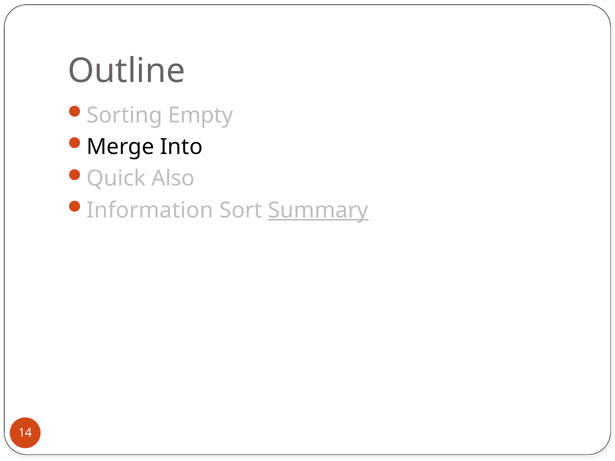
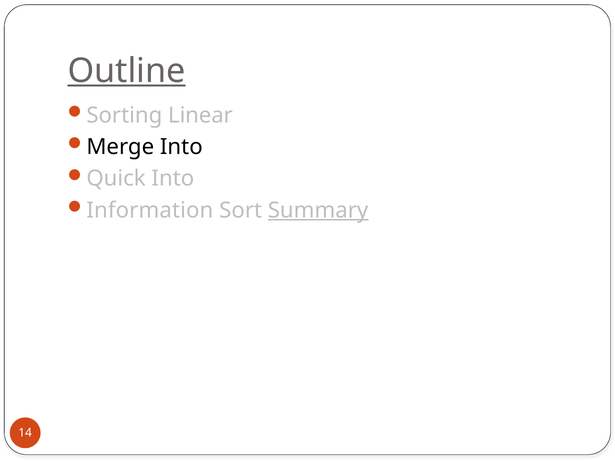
Outline underline: none -> present (127, 71)
Empty: Empty -> Linear (200, 115)
Quick Also: Also -> Into (173, 179)
